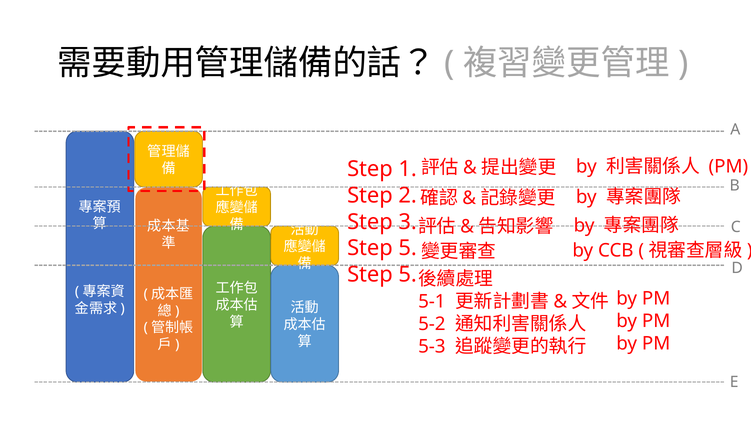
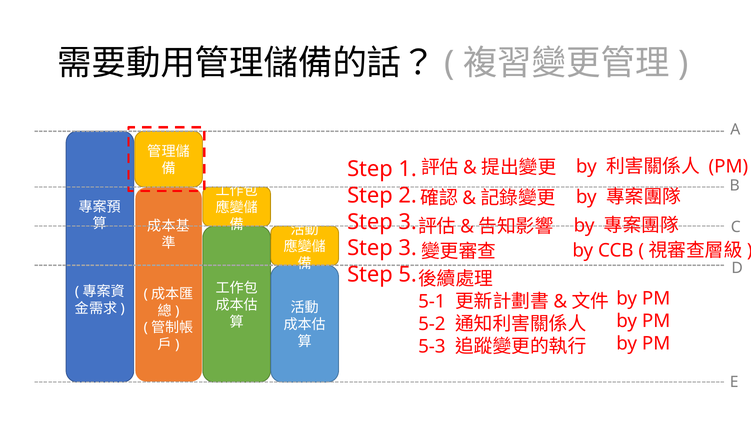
5: 5 -> 3 (408, 248)
